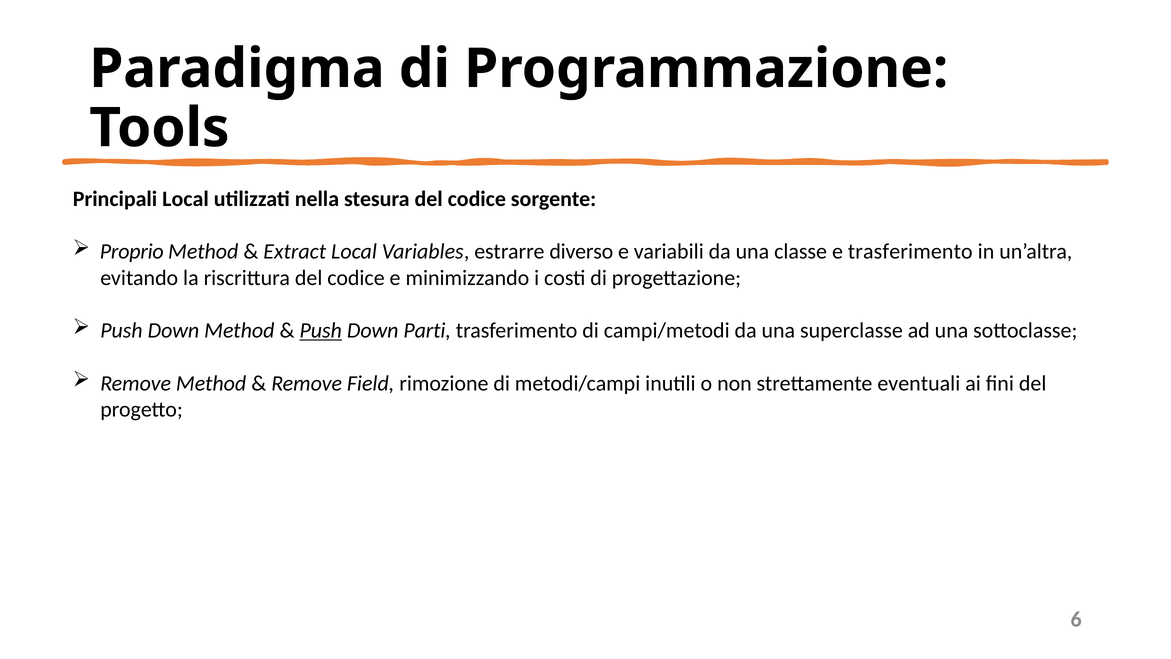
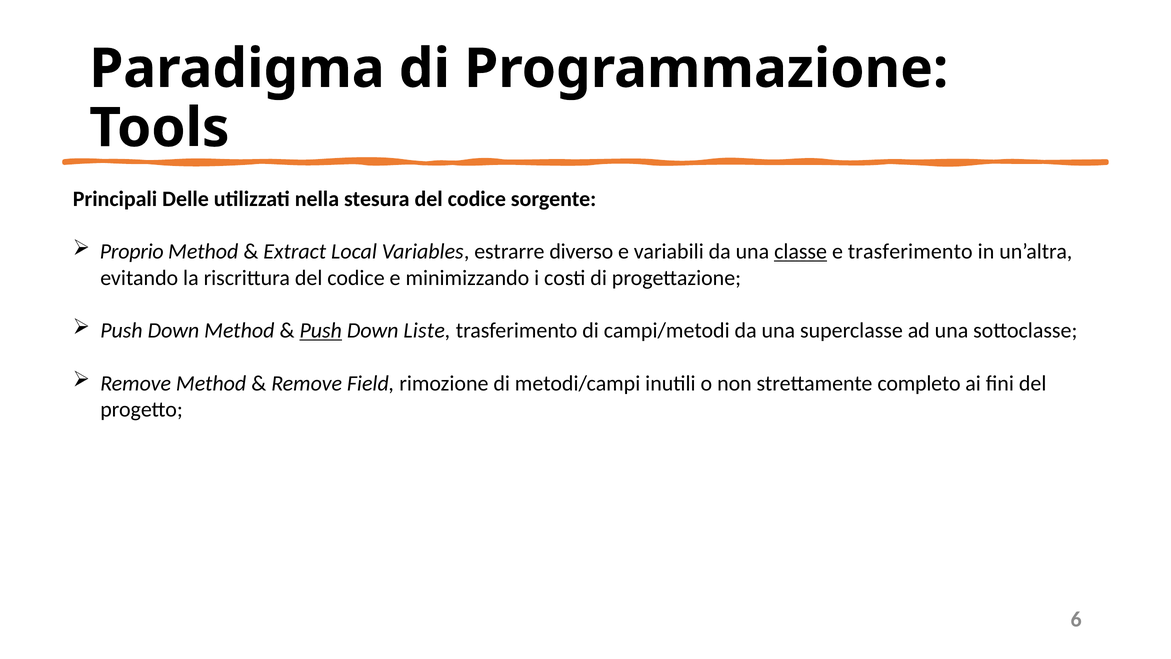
Principali Local: Local -> Delle (186, 199)
classe underline: none -> present (801, 251)
Parti: Parti -> Liste (427, 330)
eventuali: eventuali -> completo (919, 383)
